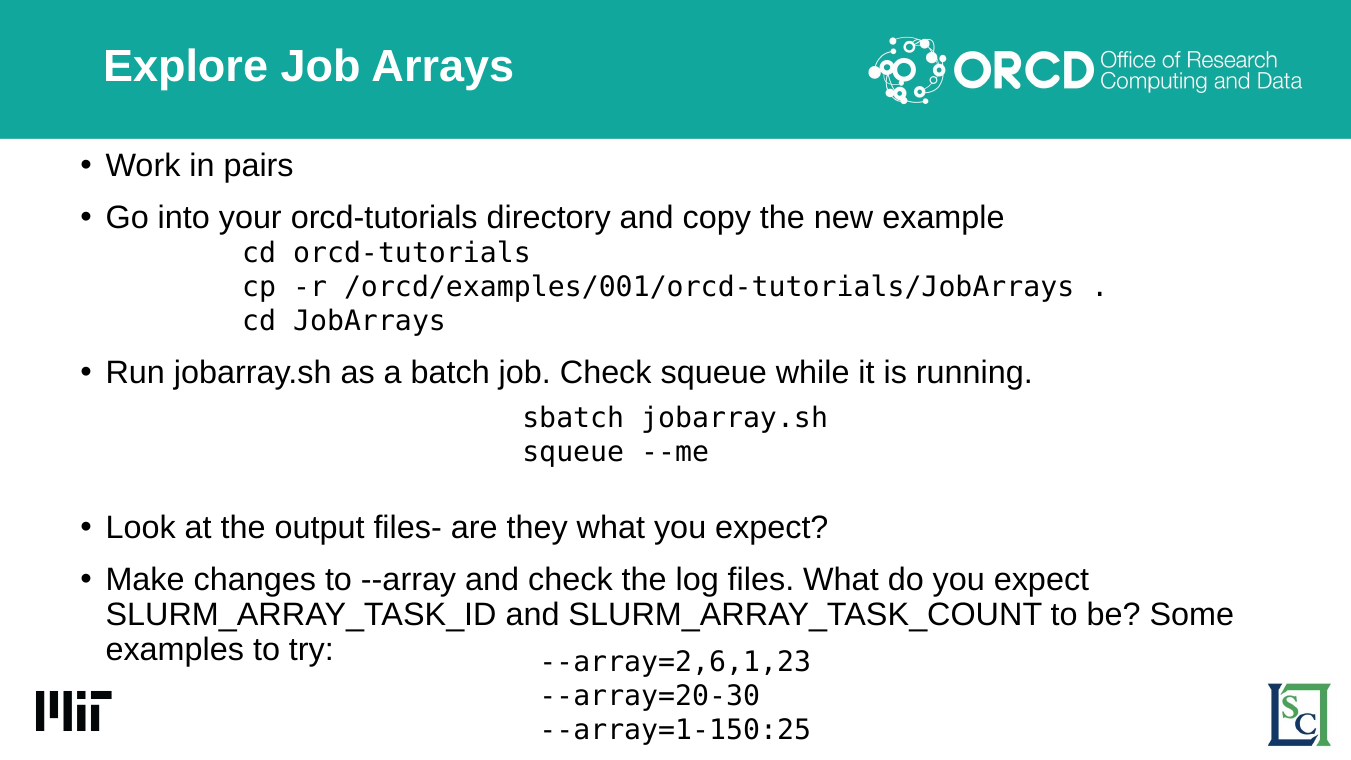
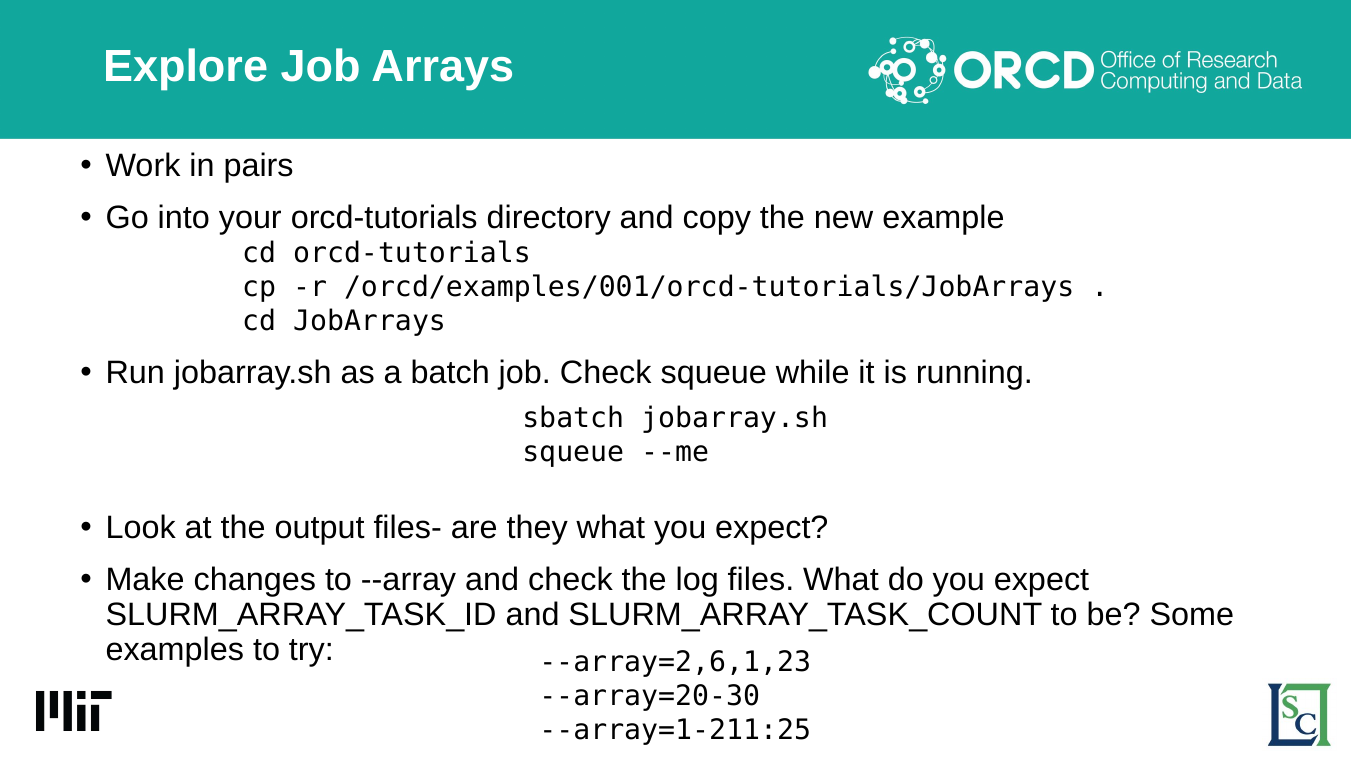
--array=1-150:25: --array=1-150:25 -> --array=1-211:25 (675, 730)
